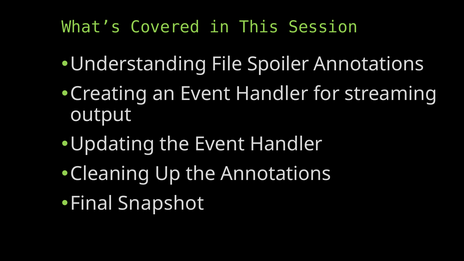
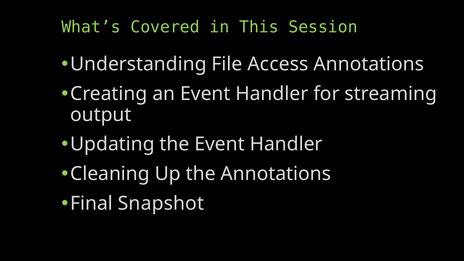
Spoiler: Spoiler -> Access (278, 64)
